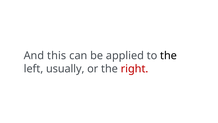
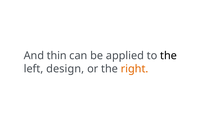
this: this -> thin (57, 56)
usually: usually -> design (65, 69)
right colour: red -> orange (135, 69)
